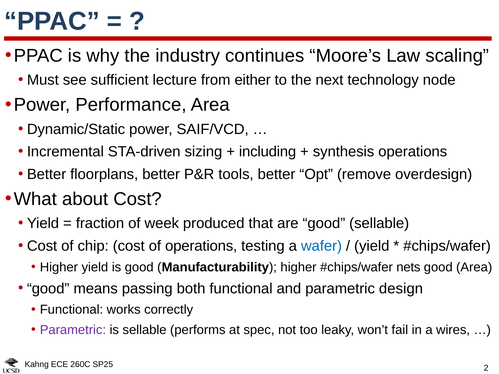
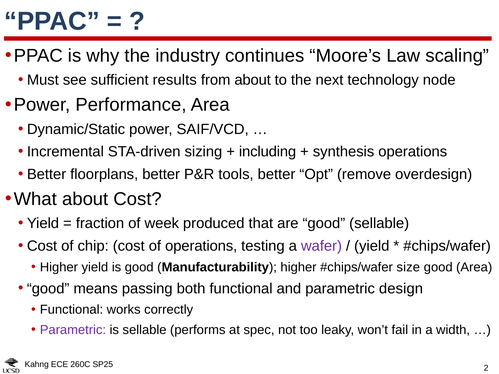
lecture: lecture -> results (175, 80)
from either: either -> about (253, 80)
wafer colour: blue -> purple (321, 246)
nets: nets -> size (408, 267)
wires: wires -> width (453, 330)
